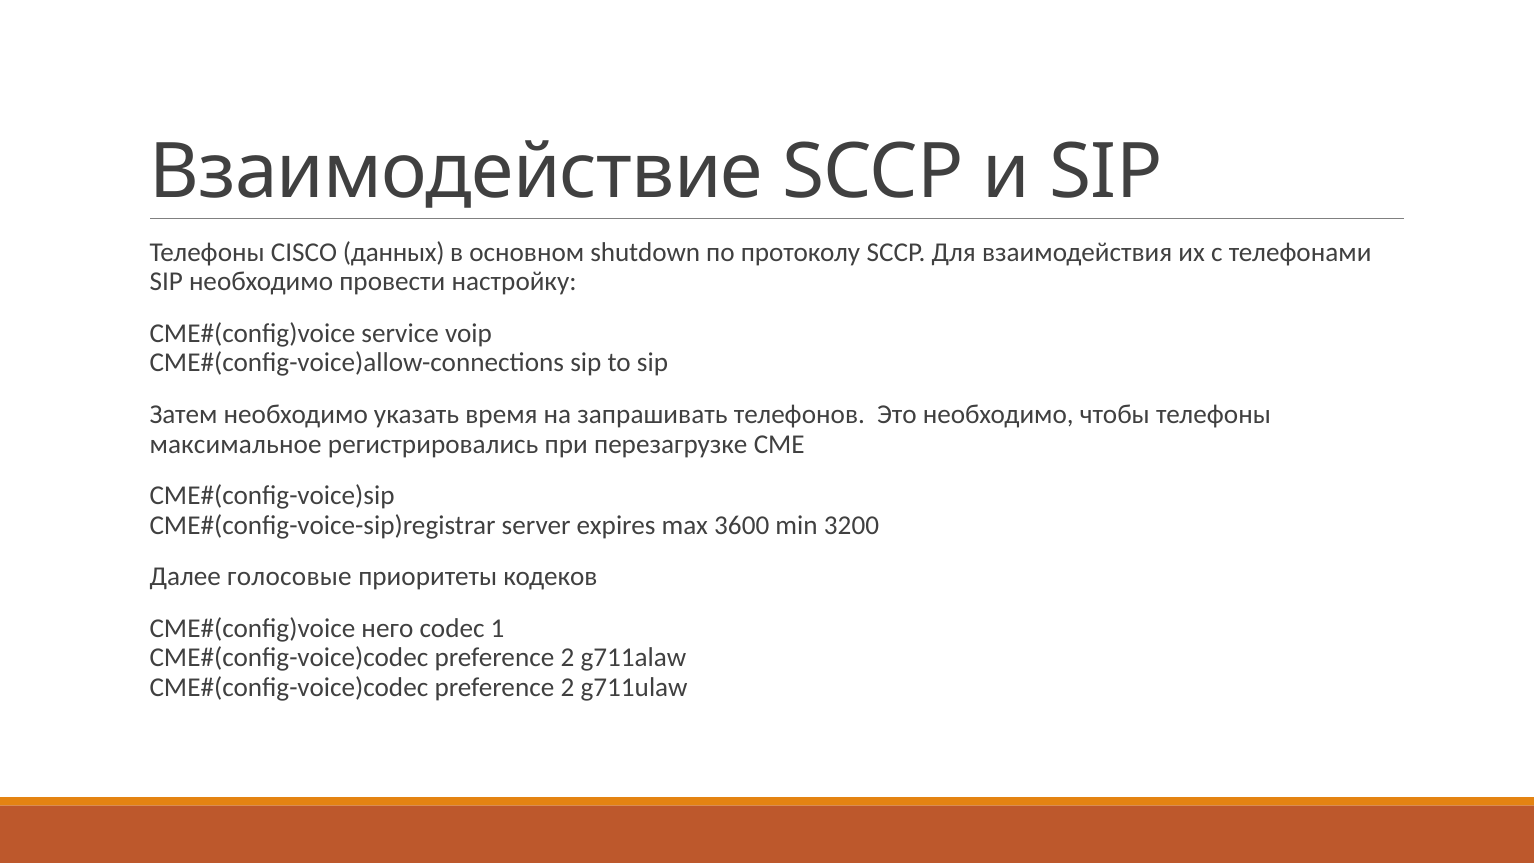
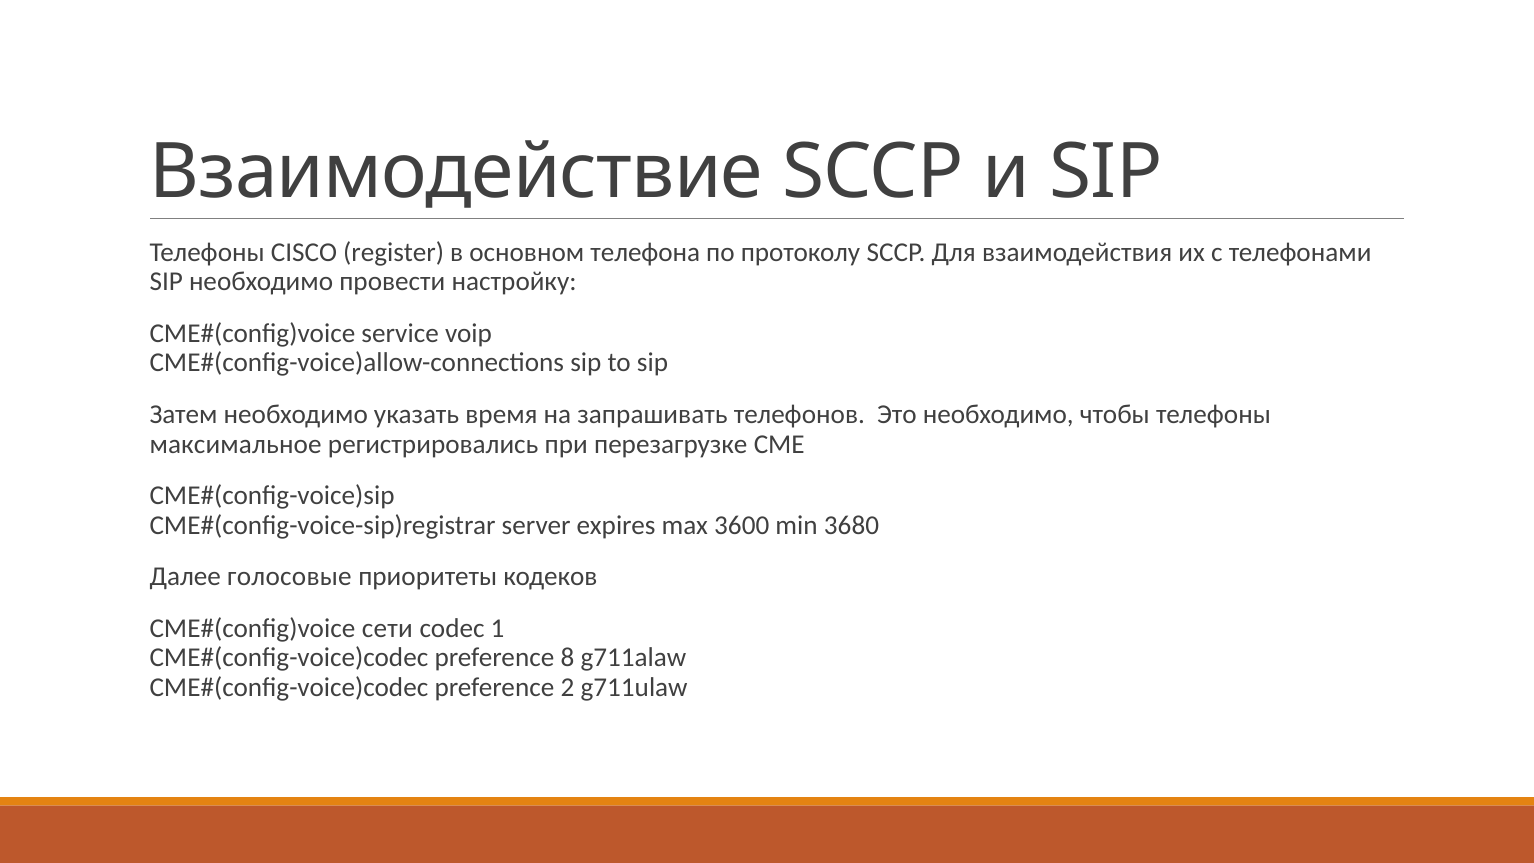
данных: данных -> register (394, 252)
shutdown: shutdown -> телефона (645, 252)
3200: 3200 -> 3680 (852, 525)
него: него -> сети (387, 629)
2: 2 -> 8 (567, 658)
